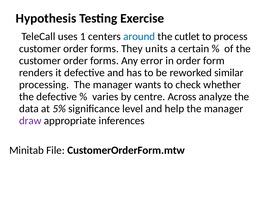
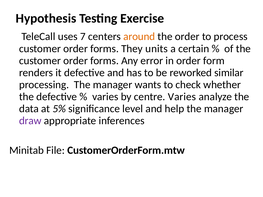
1: 1 -> 7 (83, 37)
around colour: blue -> orange (139, 37)
the cutlet: cutlet -> order (187, 37)
centre Across: Across -> Varies (182, 97)
